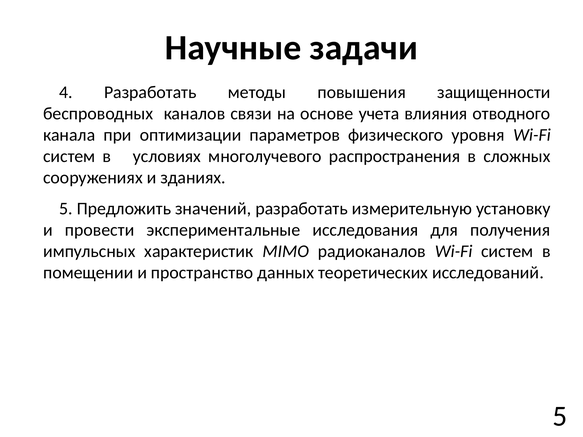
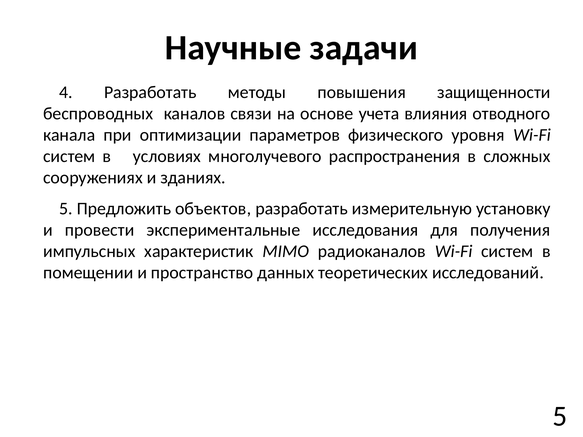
значений: значений -> объектов (213, 209)
